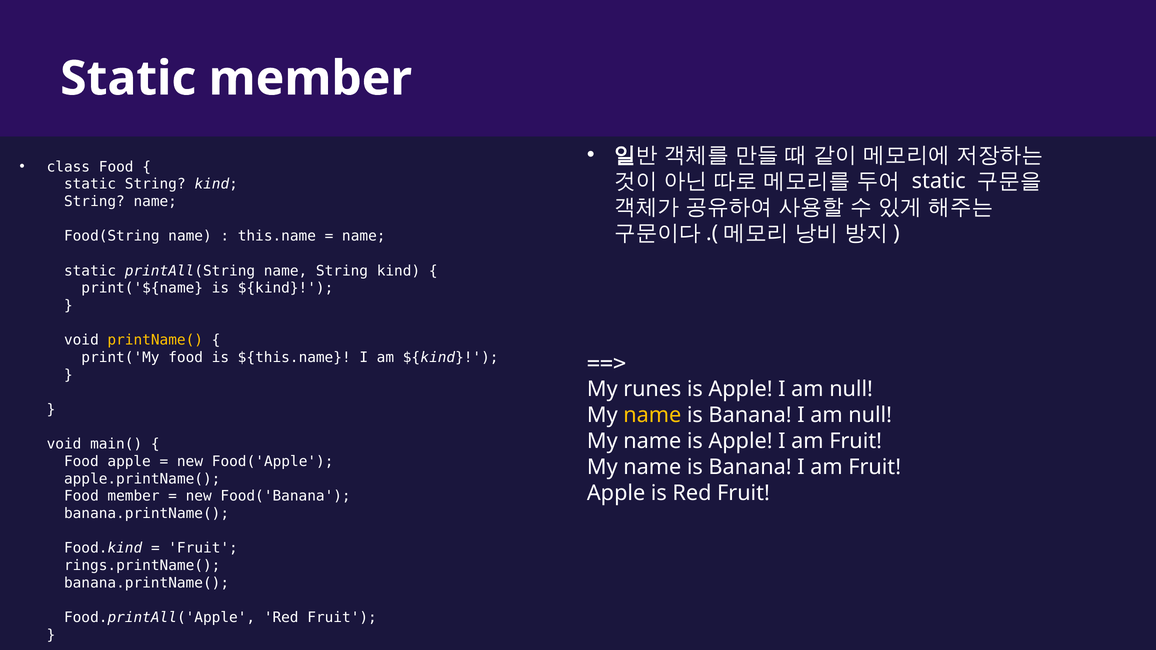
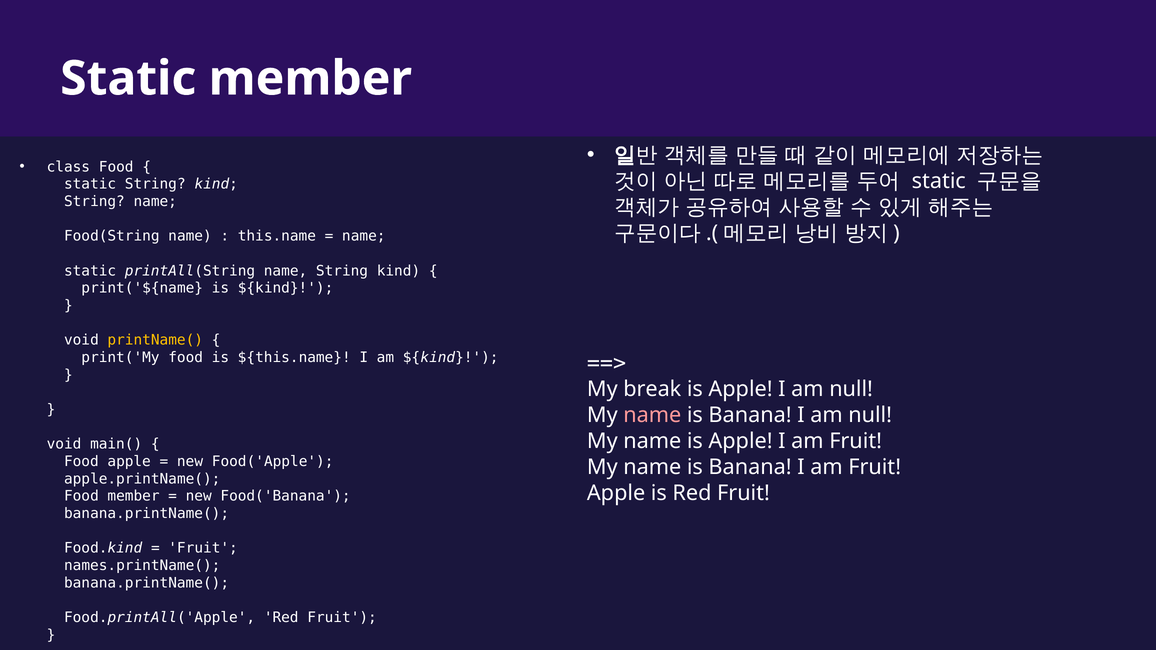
runes: runes -> break (652, 389)
name colour: yellow -> pink (652, 415)
rings.printName(: rings.printName( -> names.printName( (142, 566)
